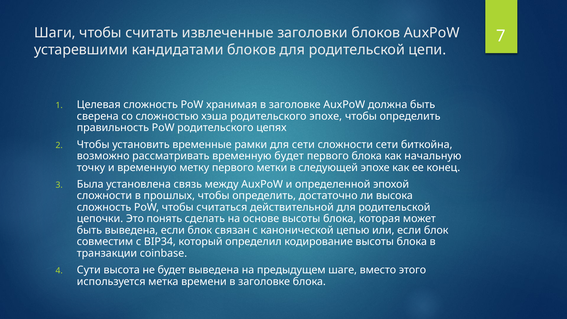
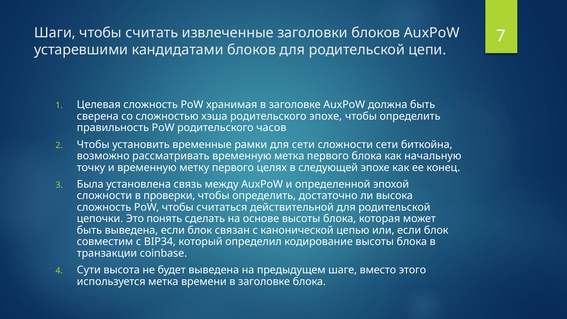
цепях: цепях -> часов (271, 128)
временную будет: будет -> метка (289, 156)
метки: метки -> целях (272, 167)
прошлых: прошлых -> проверки (169, 196)
